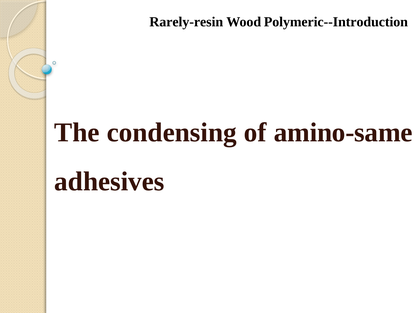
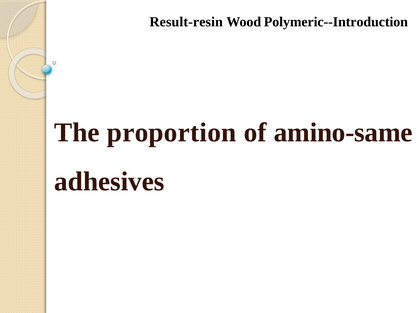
Rarely-resin: Rarely-resin -> Result-resin (186, 22)
condensing: condensing -> proportion (172, 132)
